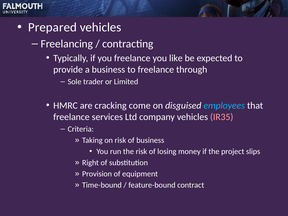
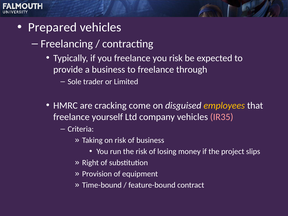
you like: like -> risk (176, 58)
employees colour: light blue -> yellow (224, 105)
services: services -> yourself (107, 117)
